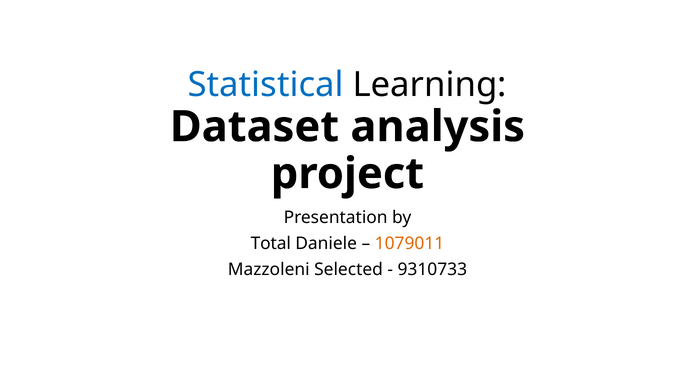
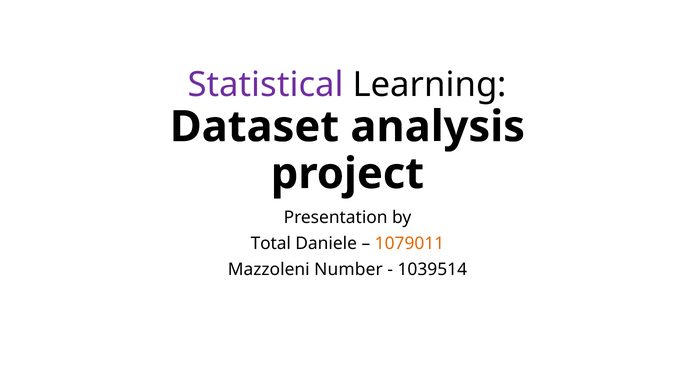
Statistical colour: blue -> purple (266, 85)
Selected: Selected -> Number (348, 269)
9310733: 9310733 -> 1039514 (432, 269)
